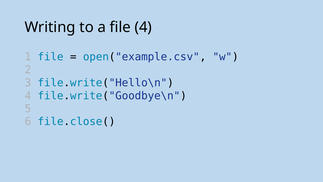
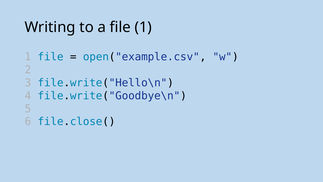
file 4: 4 -> 1 (143, 27)
